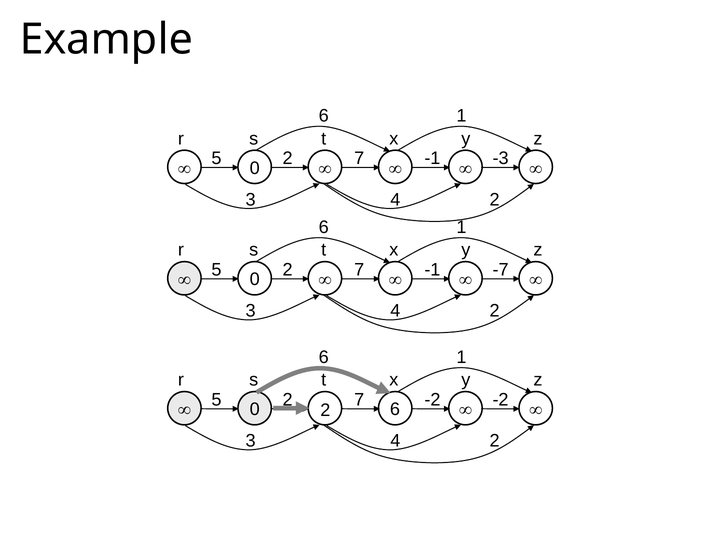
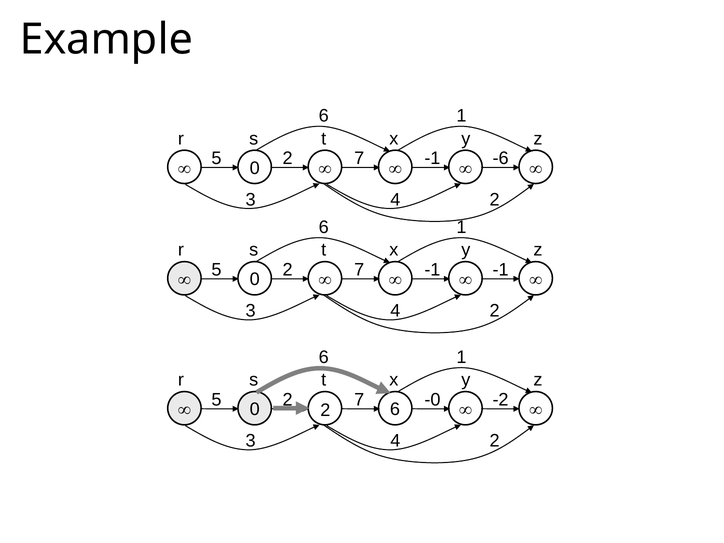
-3: -3 -> -6 (501, 158)
-1 -7: -7 -> -1 (501, 270)
-2: -2 -> -0 (432, 400)
